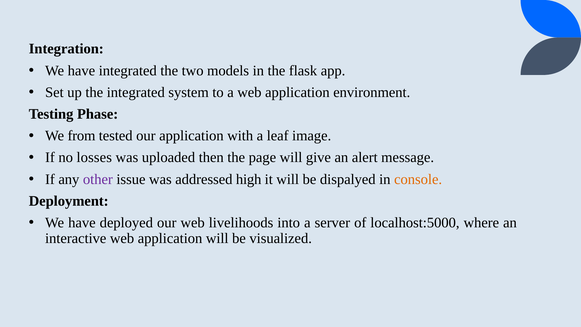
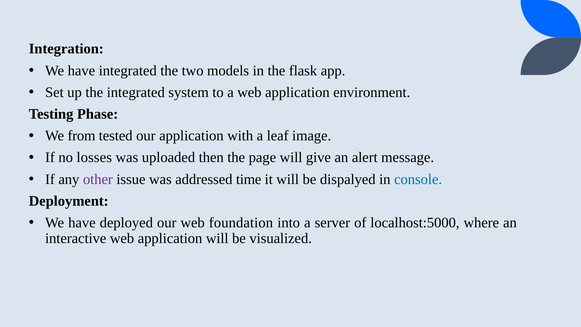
high: high -> time (249, 179)
console colour: orange -> blue (418, 179)
livelihoods: livelihoods -> foundation (241, 223)
